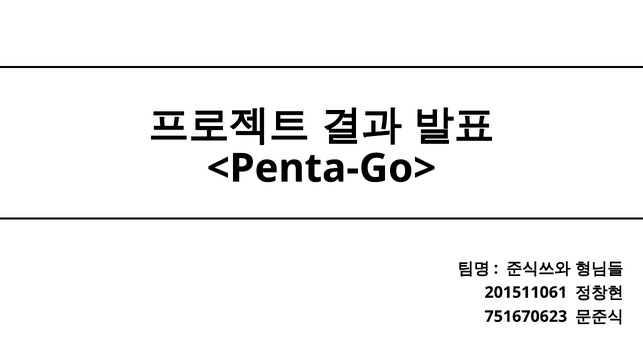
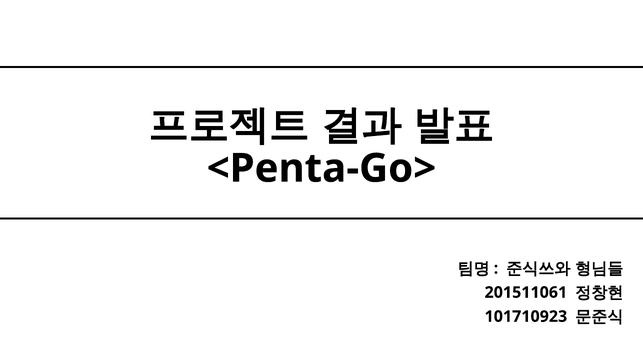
751670623: 751670623 -> 101710923 (526, 316)
